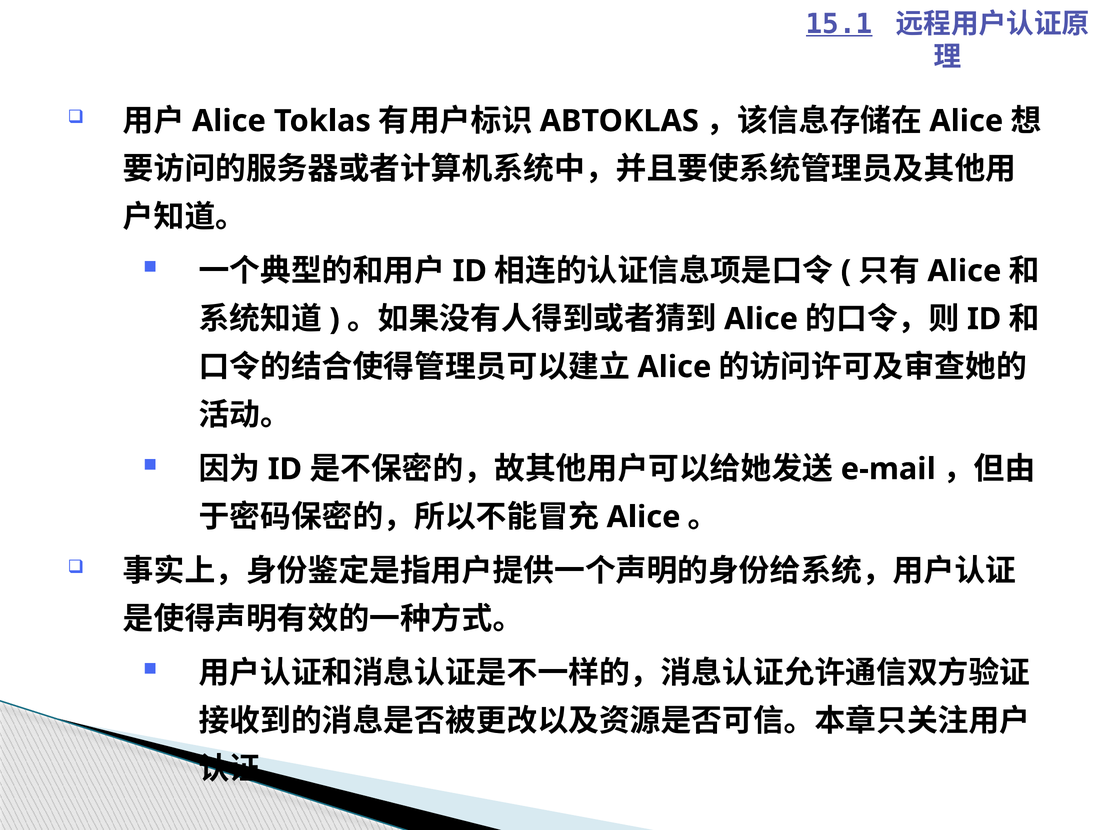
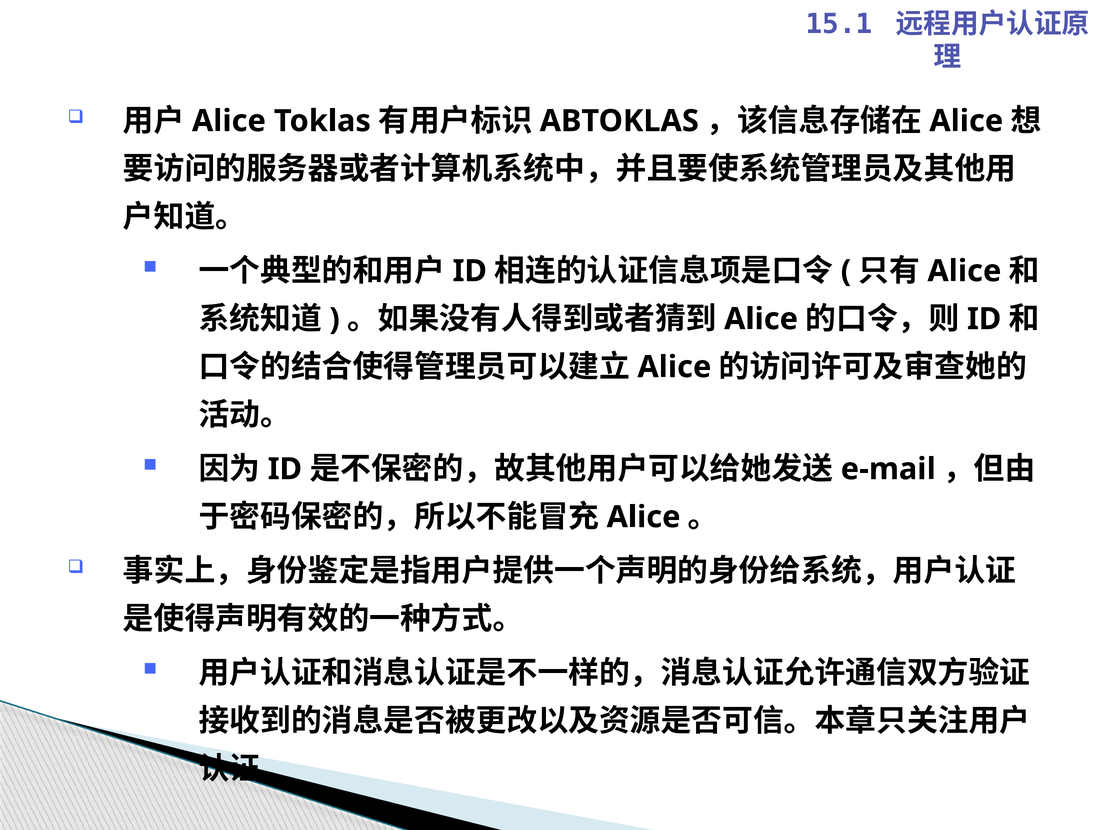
15.1 underline: present -> none (839, 24)
